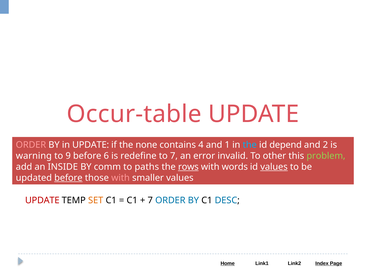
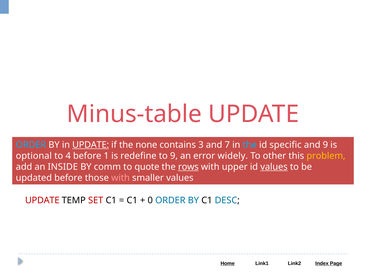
Occur-table: Occur-table -> Minus-table (134, 114)
ORDER colour: pink -> light blue (31, 145)
UPDATE underline: none -> present (91, 145)
4: 4 -> 3 (201, 145)
1: 1 -> 7 (227, 145)
depend: depend -> specific (286, 145)
and 2: 2 -> 9 (325, 145)
warning: warning -> optional (34, 156)
9: 9 -> 4 (68, 156)
6: 6 -> 1 (106, 156)
to 7: 7 -> 9 (174, 156)
invalid: invalid -> widely (233, 156)
problem colour: light green -> yellow (326, 156)
paths: paths -> quote (147, 167)
words: words -> upper (235, 167)
before underline: present -> none (68, 178)
SET colour: orange -> red (96, 201)
7: 7 -> 0 (150, 201)
